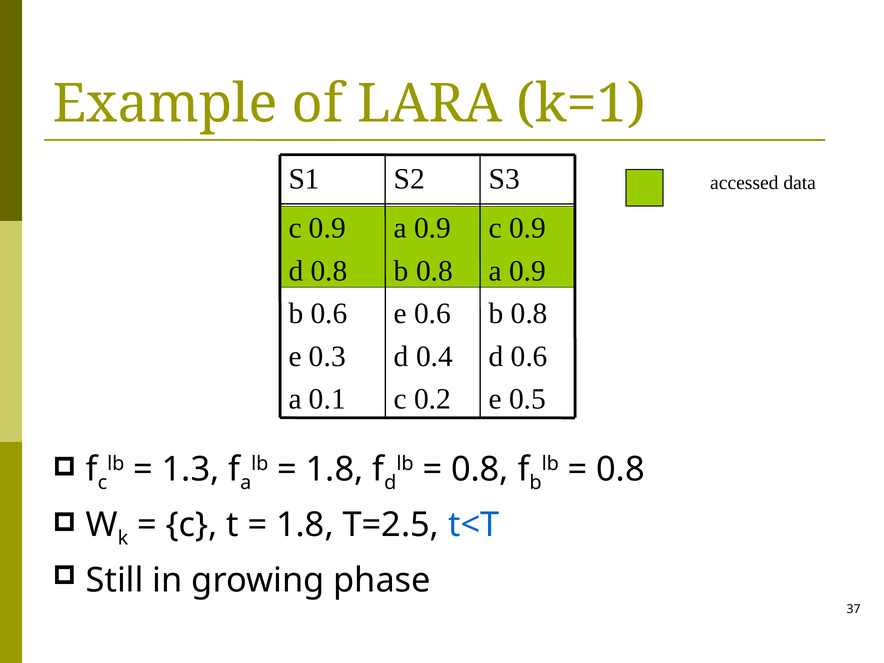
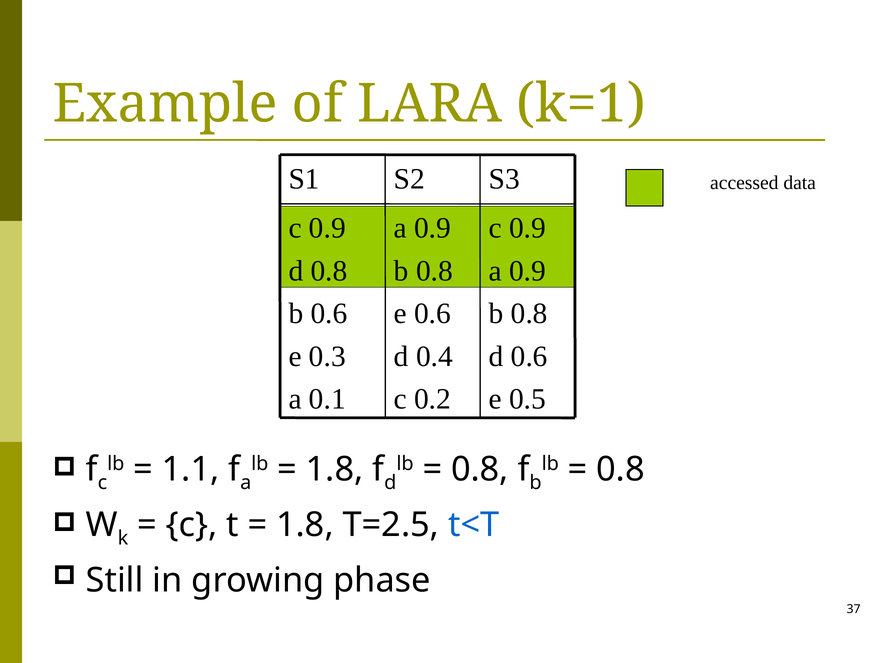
1.3: 1.3 -> 1.1 (191, 469)
